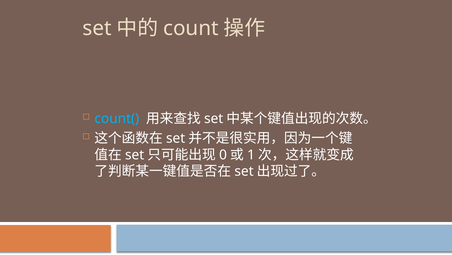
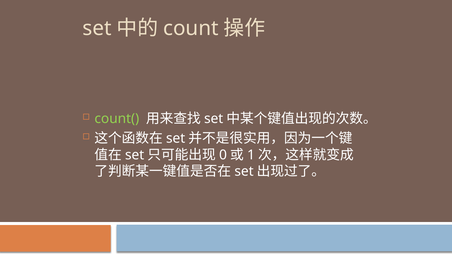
count( colour: light blue -> light green (117, 118)
